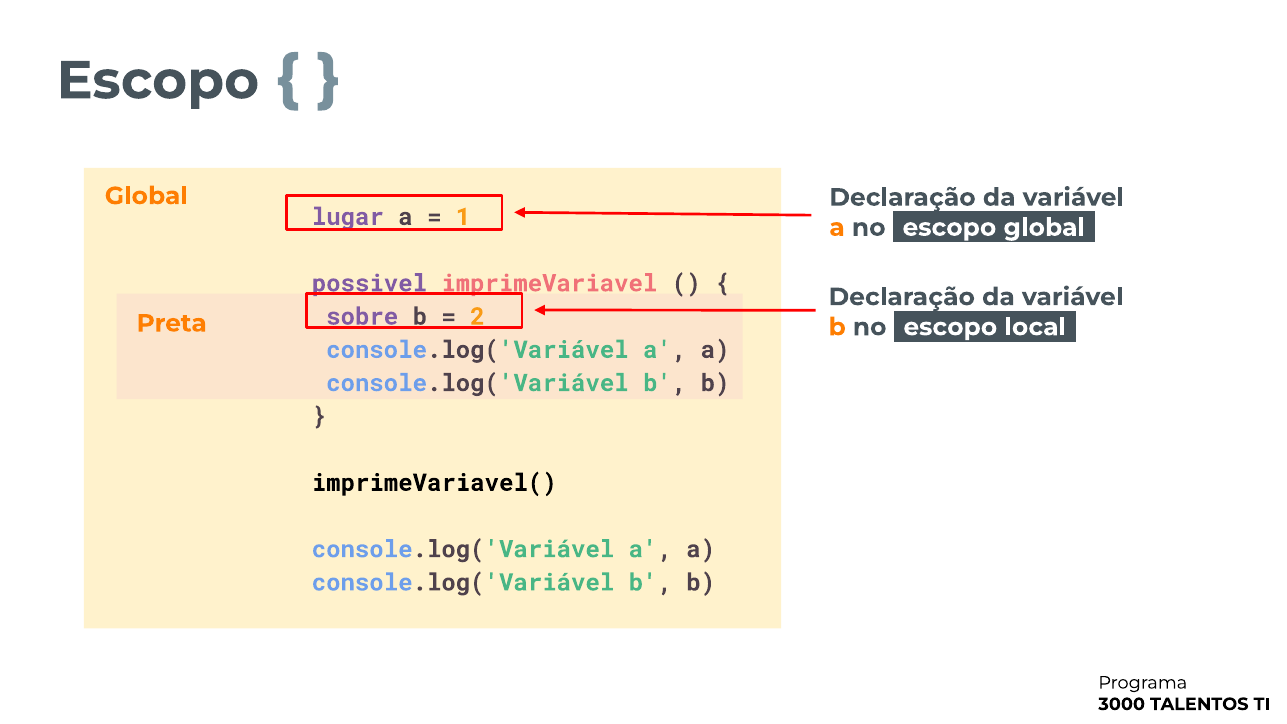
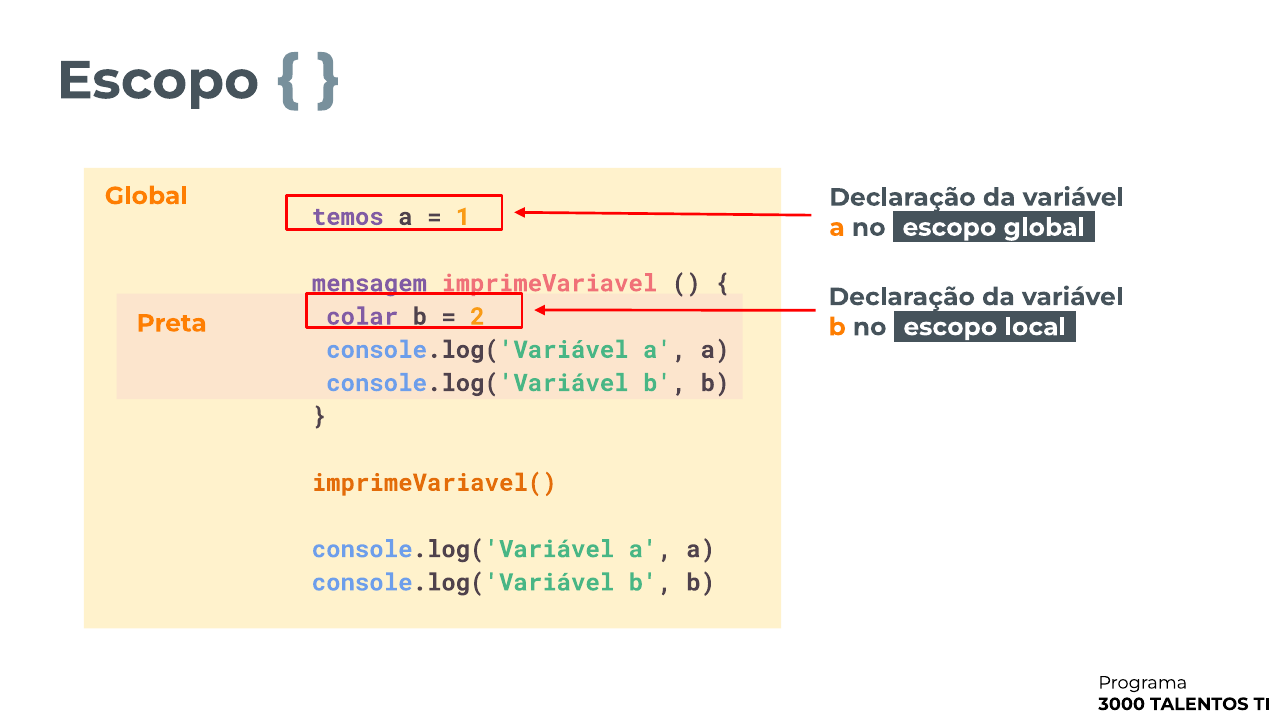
lugar: lugar -> temos (348, 217)
possivel: possivel -> mensagem (369, 283)
sobre: sobre -> colar (362, 317)
imprimeVariavel( colour: black -> orange (434, 483)
